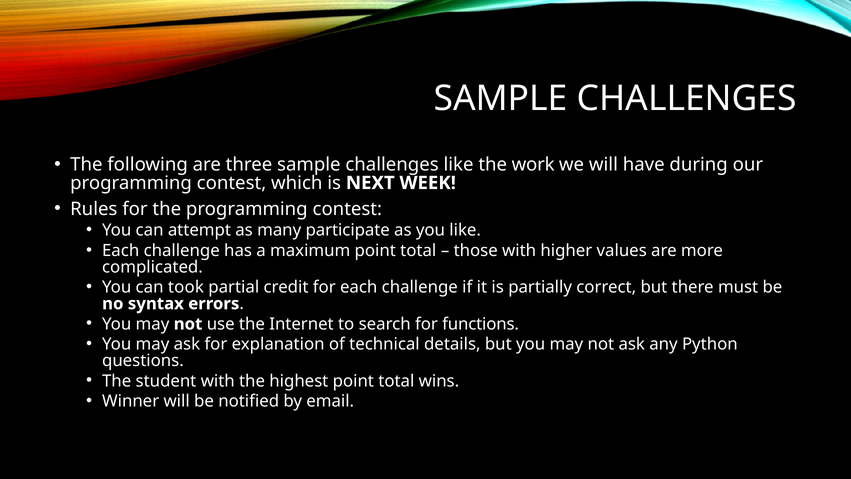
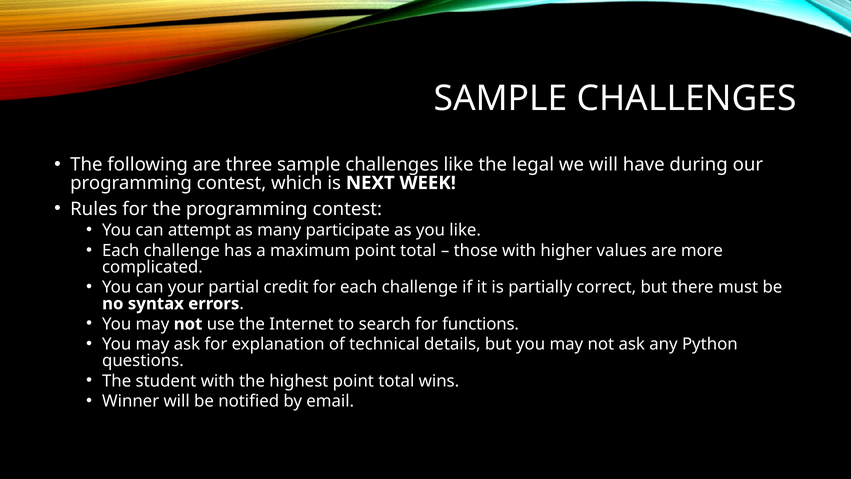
work: work -> legal (533, 165)
took: took -> your (186, 287)
